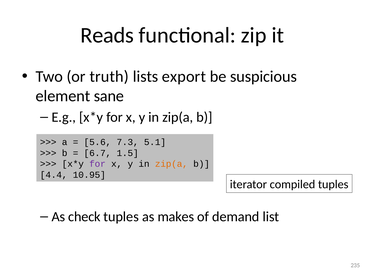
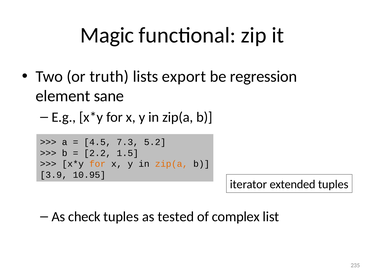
Reads: Reads -> Magic (107, 35)
suspicious: suspicious -> regression (264, 77)
5.6: 5.6 -> 4.5 (97, 142)
5.1: 5.1 -> 5.2 (155, 142)
6.7: 6.7 -> 2.2 (97, 153)
for colour: purple -> orange (97, 164)
4.4: 4.4 -> 3.9 (54, 175)
compiled: compiled -> extended (293, 184)
makes: makes -> tested (176, 216)
demand: demand -> complex (236, 216)
